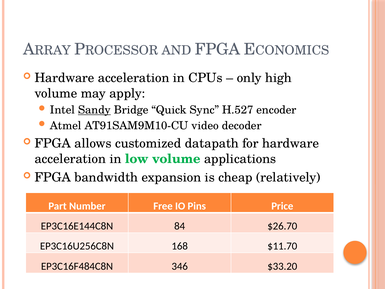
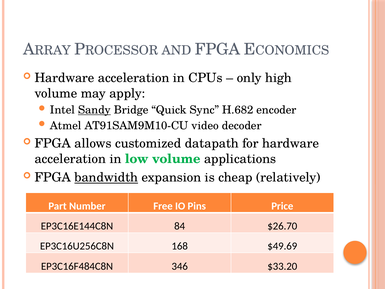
H.527: H.527 -> H.682 (238, 110)
bandwidth underline: none -> present (106, 177)
$11.70: $11.70 -> $49.69 (282, 246)
